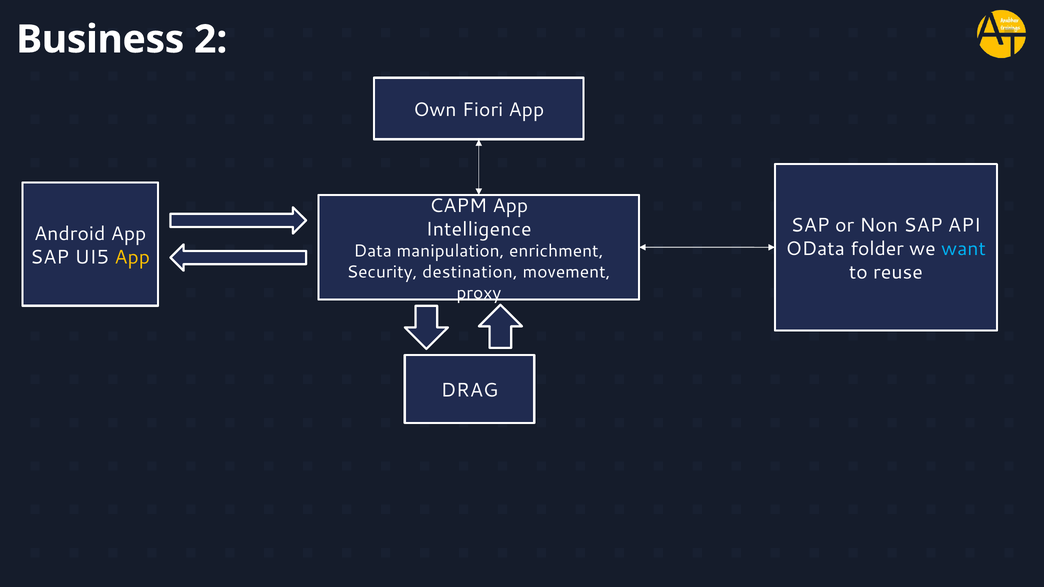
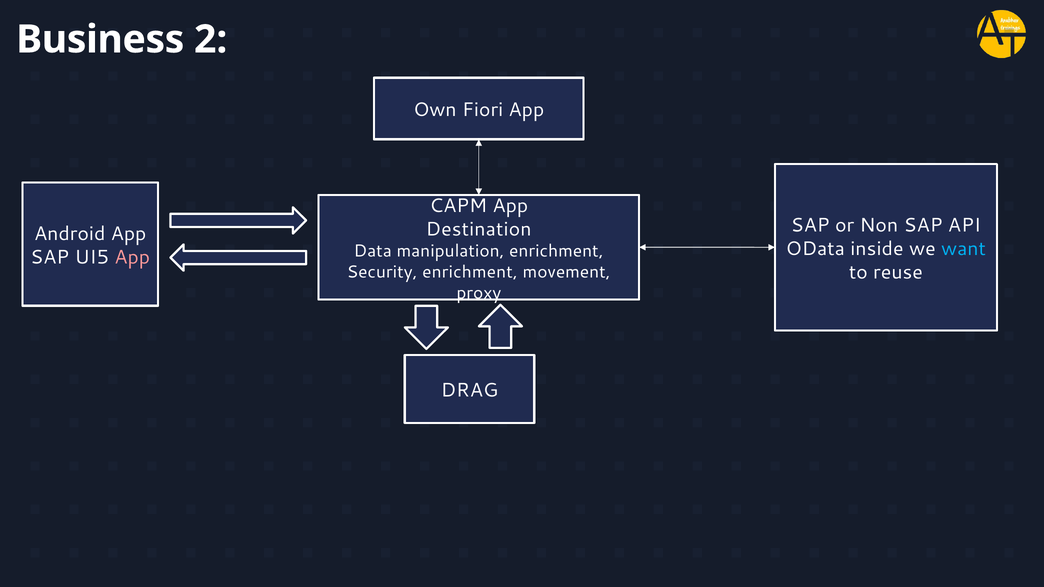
Intelligence: Intelligence -> Destination (479, 229)
folder: folder -> inside (877, 249)
App colour: yellow -> pink (132, 257)
Security destination: destination -> enrichment (470, 272)
